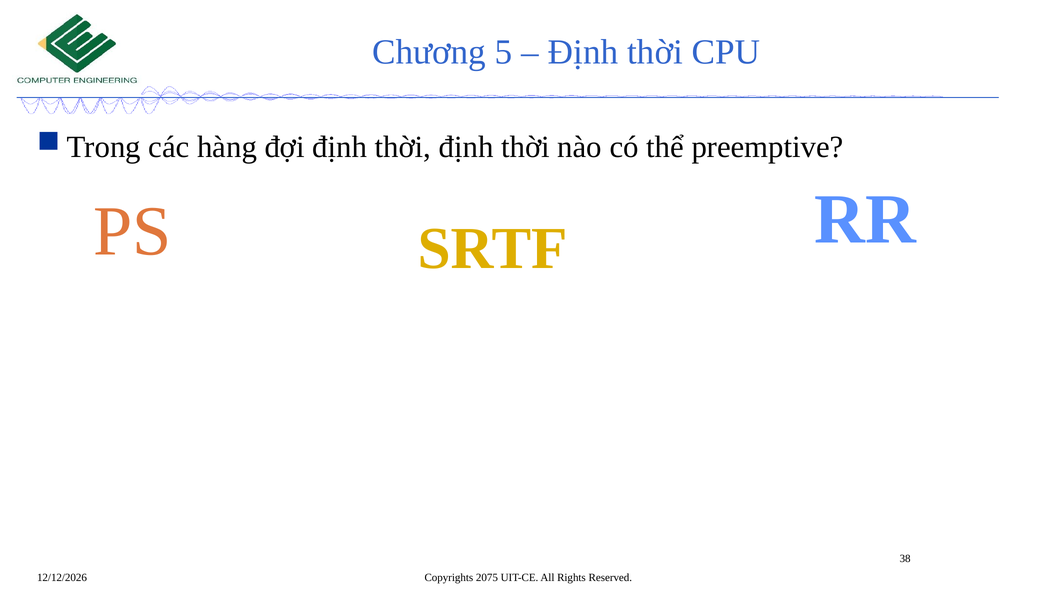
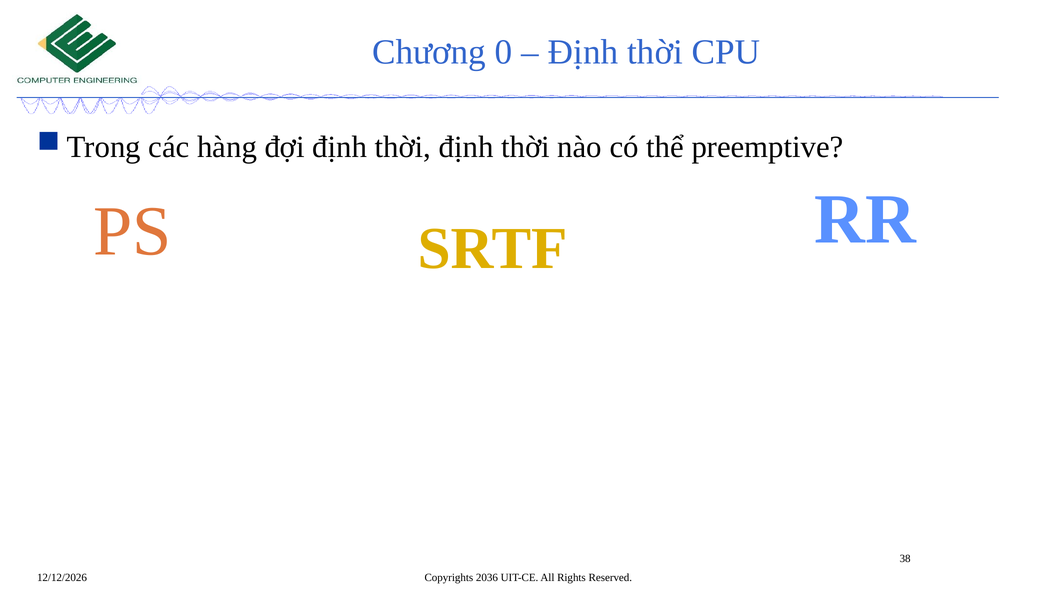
5: 5 -> 0 (504, 52)
2075: 2075 -> 2036 (487, 577)
